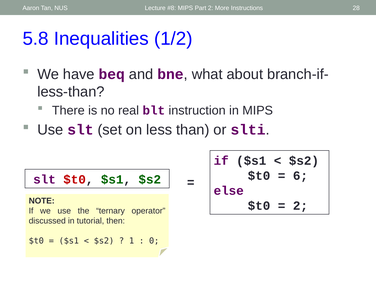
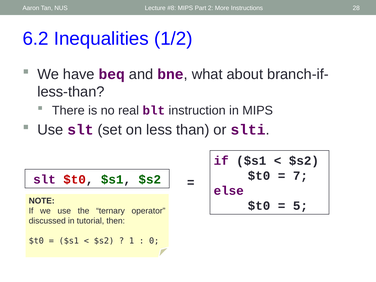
5.8: 5.8 -> 6.2 (36, 39)
6: 6 -> 7 (300, 176)
2: 2 -> 5 (300, 206)
